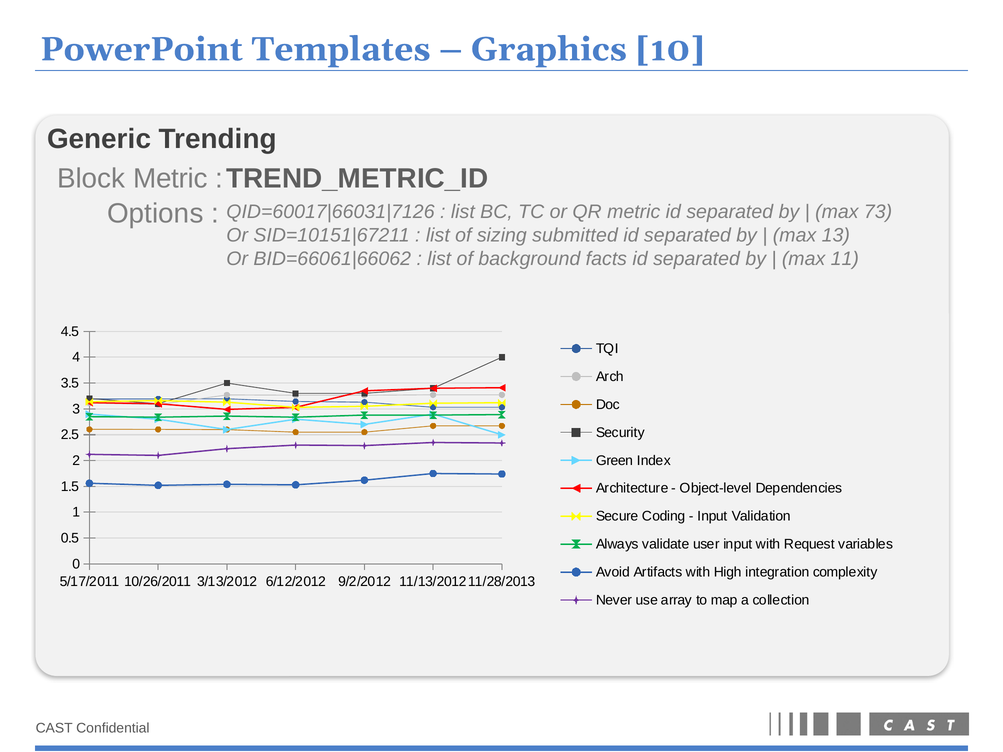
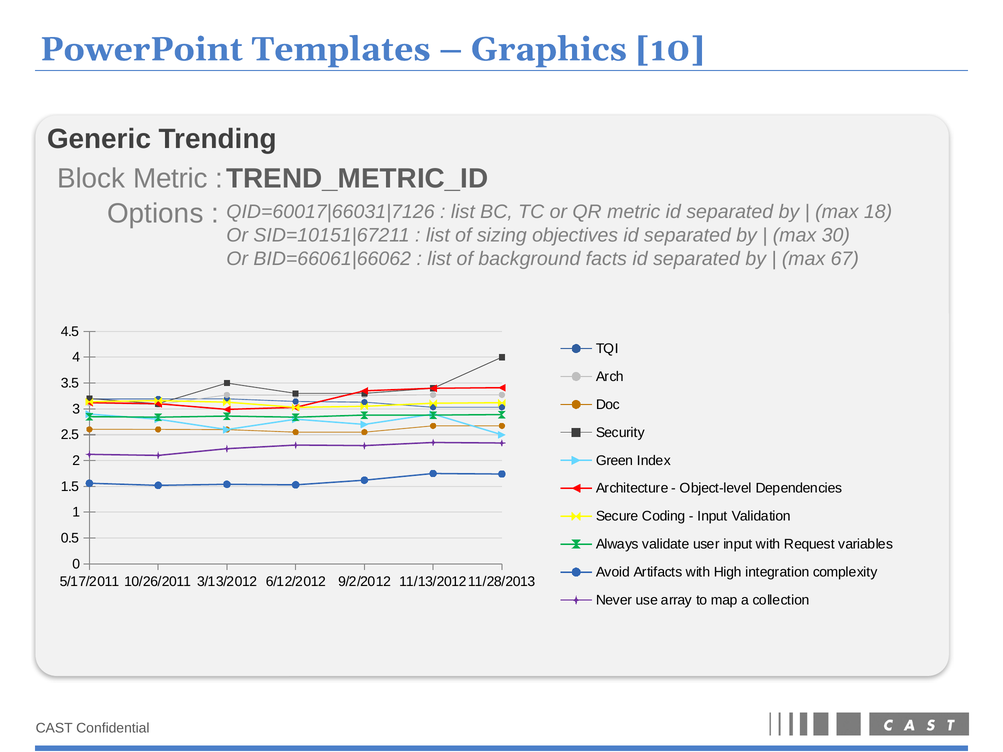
73: 73 -> 18 (878, 212)
submitted: submitted -> objectives (575, 235)
13: 13 -> 30 (836, 235)
11: 11 -> 67 (845, 259)
